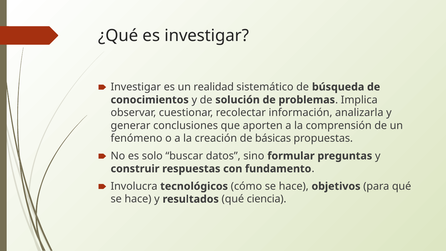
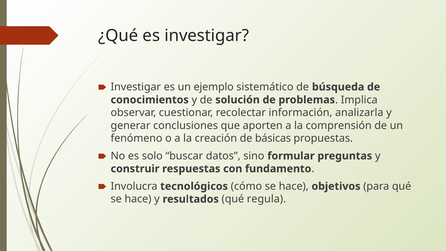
realidad: realidad -> ejemplo (214, 87)
ciencia: ciencia -> regula (266, 199)
